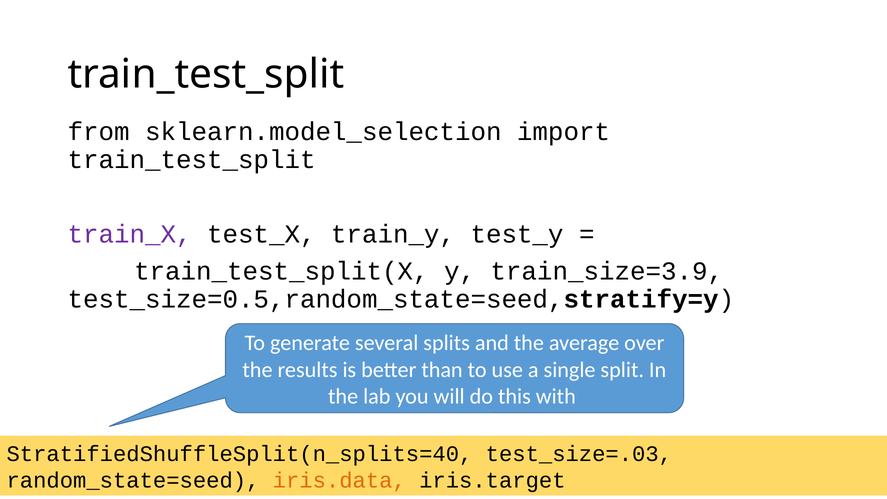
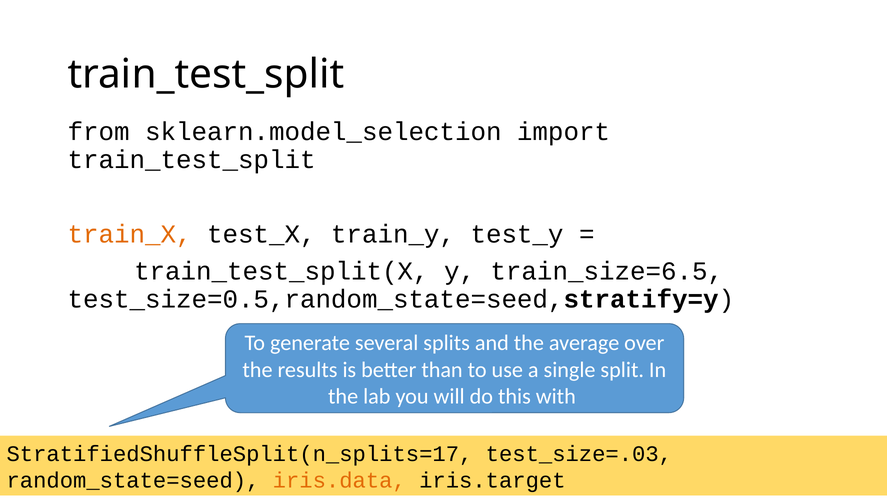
train_X colour: purple -> orange (130, 234)
train_size=3.9: train_size=3.9 -> train_size=6.5 (607, 271)
StratifiedShuffleSplit(n_splits=40: StratifiedShuffleSplit(n_splits=40 -> StratifiedShuffleSplit(n_splits=17 (239, 454)
